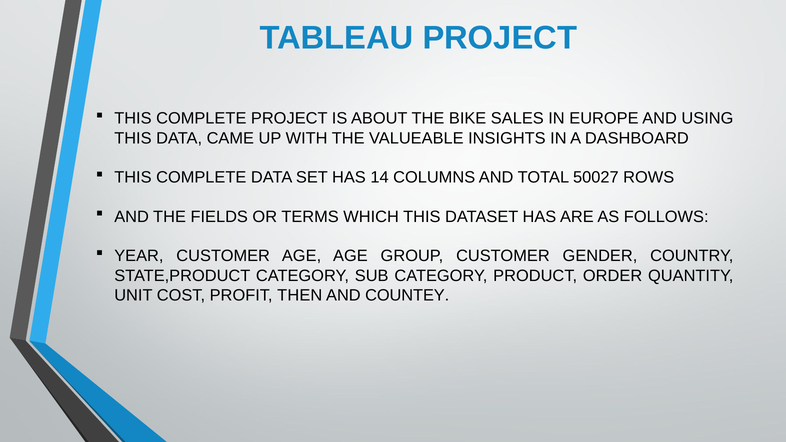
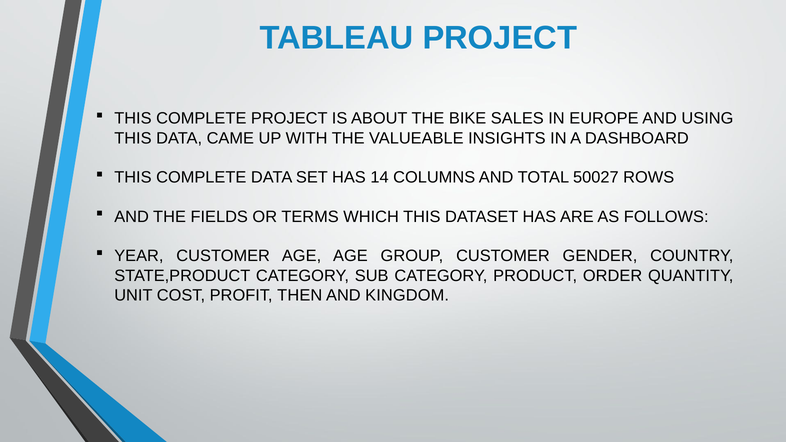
COUNTEY: COUNTEY -> KINGDOM (407, 295)
